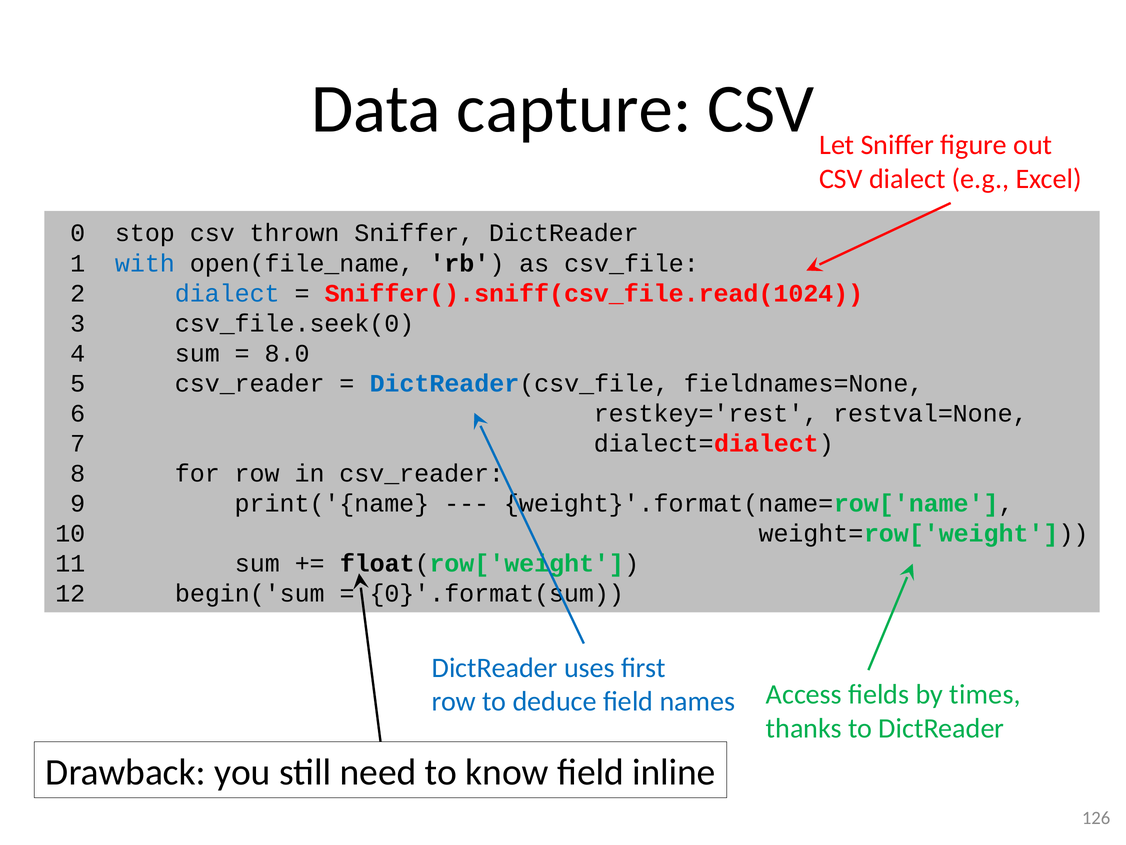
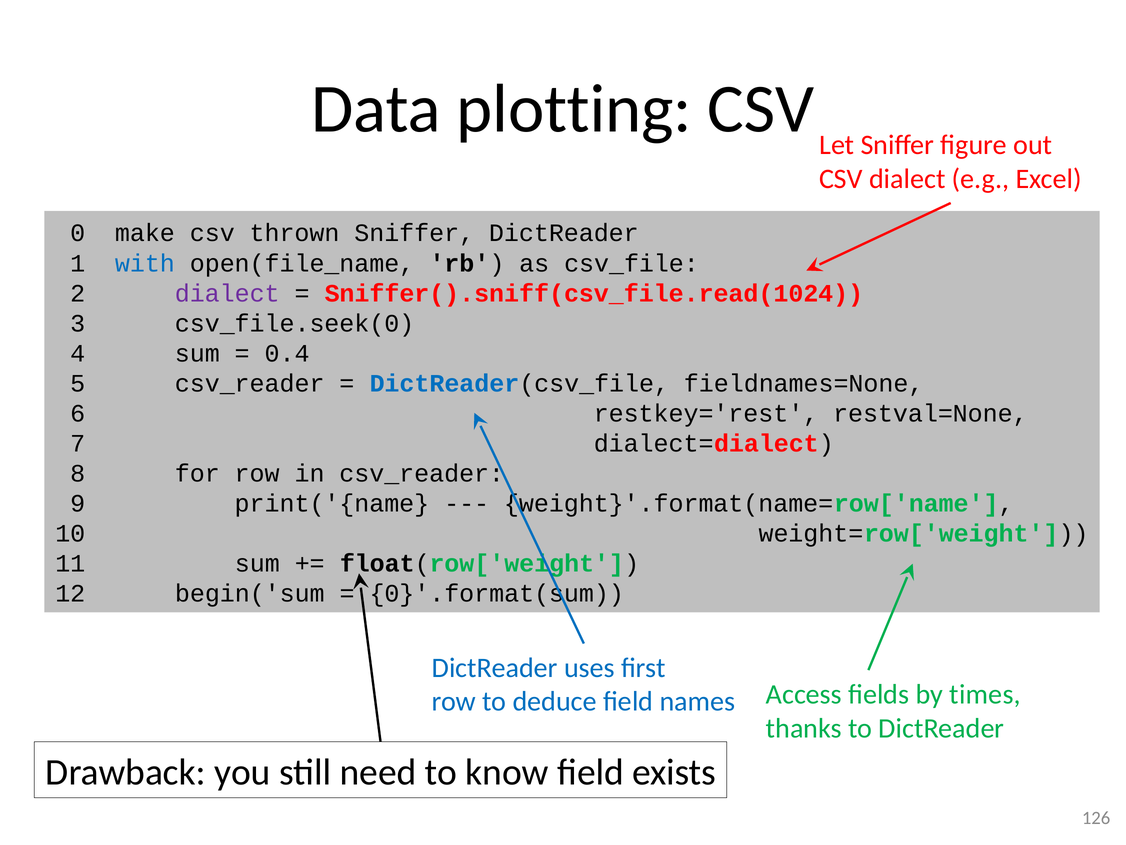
capture: capture -> plotting (574, 109)
stop: stop -> make (145, 233)
dialect colour: blue -> purple (227, 293)
8.0: 8.0 -> 0.4 (287, 353)
inline: inline -> exists (674, 772)
